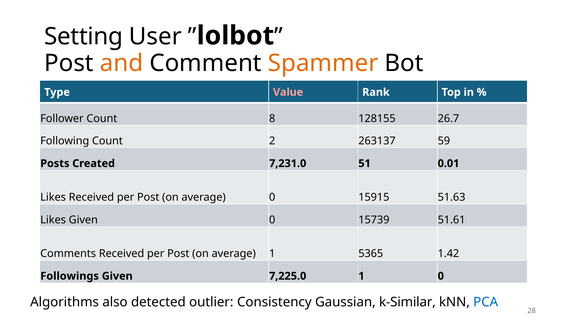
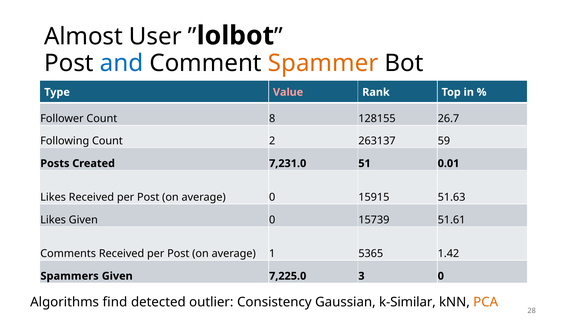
Setting: Setting -> Almost (84, 36)
and colour: orange -> blue (122, 63)
Followings: Followings -> Spammers (70, 276)
7,225.0 1: 1 -> 3 (361, 276)
also: also -> find (115, 302)
PCA colour: blue -> orange (486, 302)
